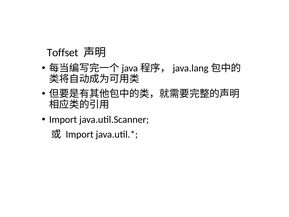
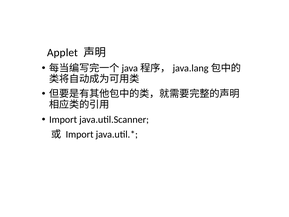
Toffset: Toffset -> Applet (63, 53)
